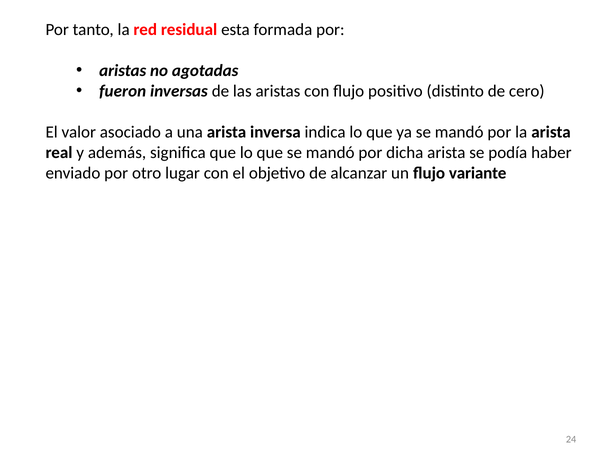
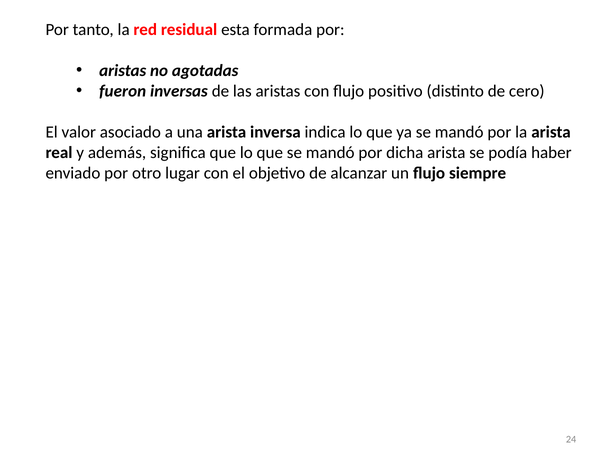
variante: variante -> siempre (478, 173)
